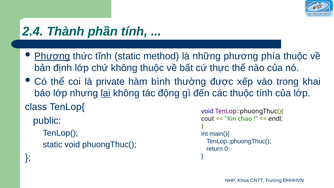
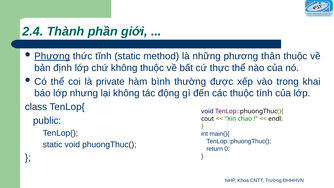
phần tính: tính -> giới (134, 32)
phía: phía -> thân (271, 56)
lại underline: present -> none (106, 93)
